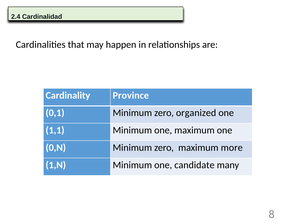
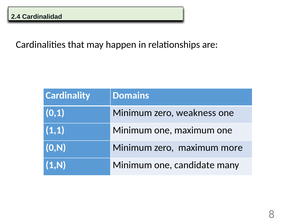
Province: Province -> Domains (131, 95)
organized: organized -> weakness (196, 113)
